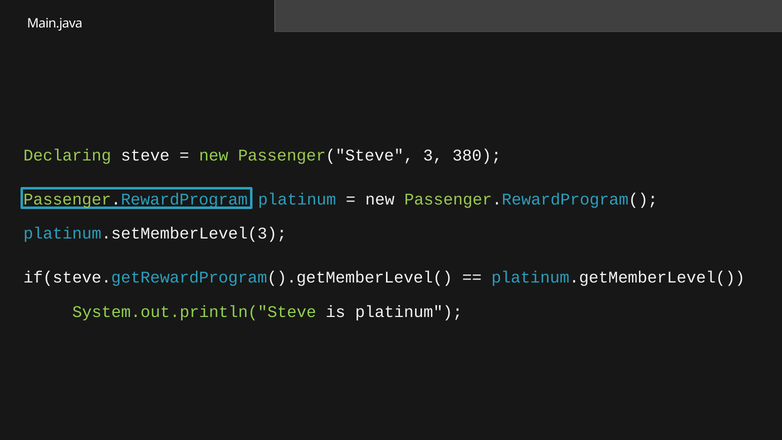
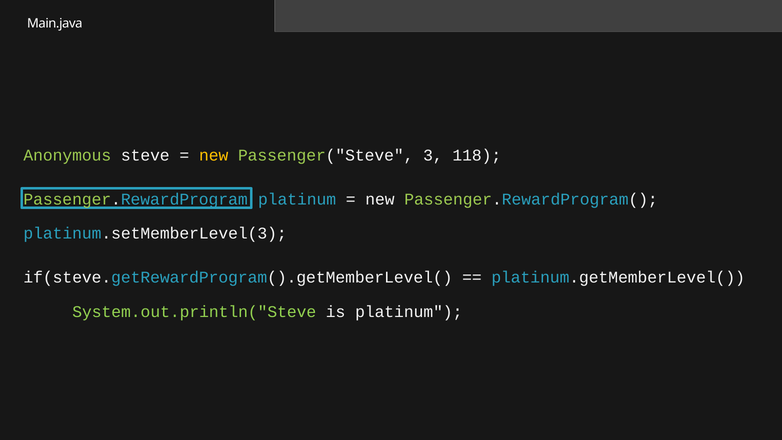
Declaring: Declaring -> Anonymous (67, 155)
new colour: light green -> yellow (214, 155)
380: 380 -> 118 (477, 155)
